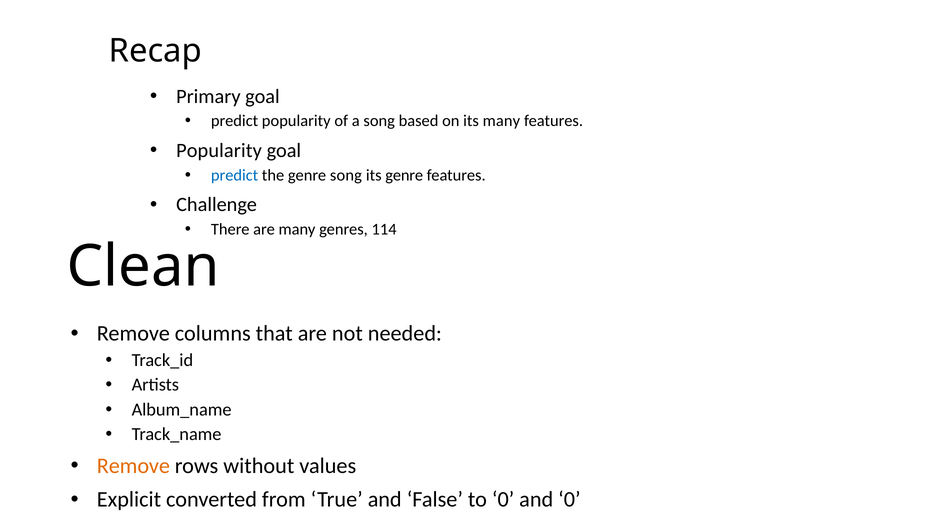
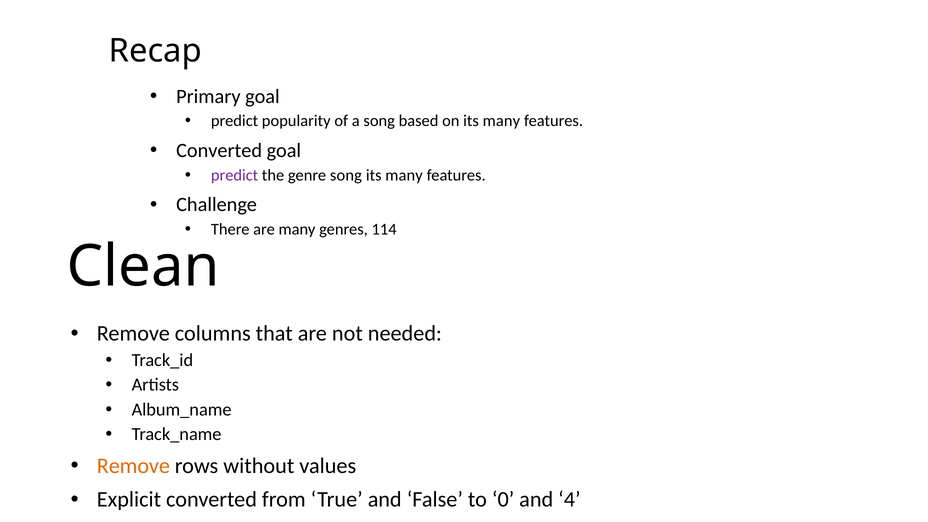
Popularity: Popularity -> Converted (219, 151)
predict colour: blue -> purple (235, 175)
genre: genre -> many (404, 175)
and 0: 0 -> 4 (569, 499)
